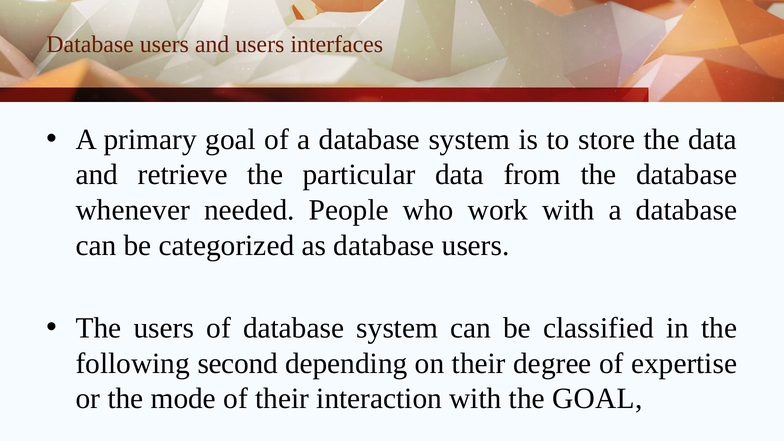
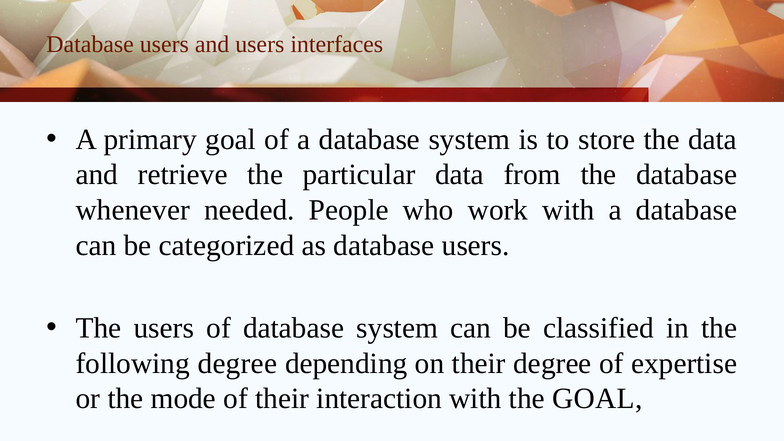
following second: second -> degree (237, 363)
